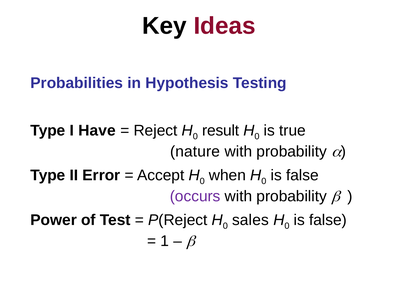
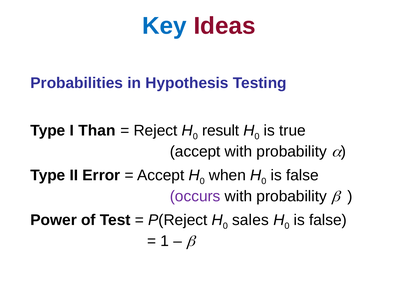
Key colour: black -> blue (164, 26)
Have: Have -> Than (97, 131)
nature: nature -> accept (195, 152)
